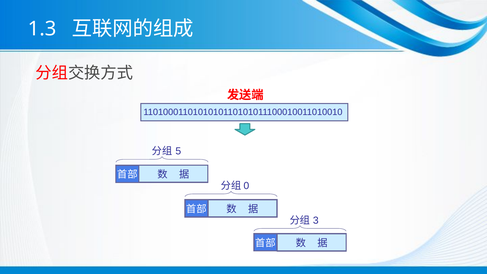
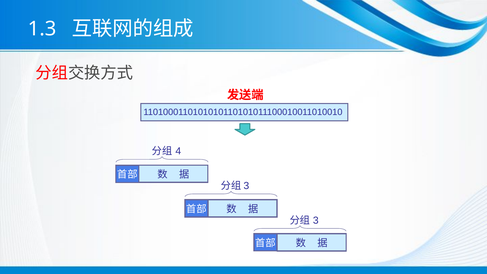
5: 5 -> 4 (178, 151)
0: 0 -> 3 (246, 186)
